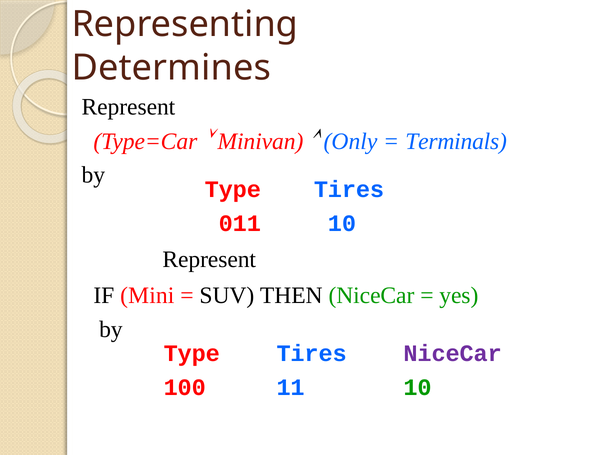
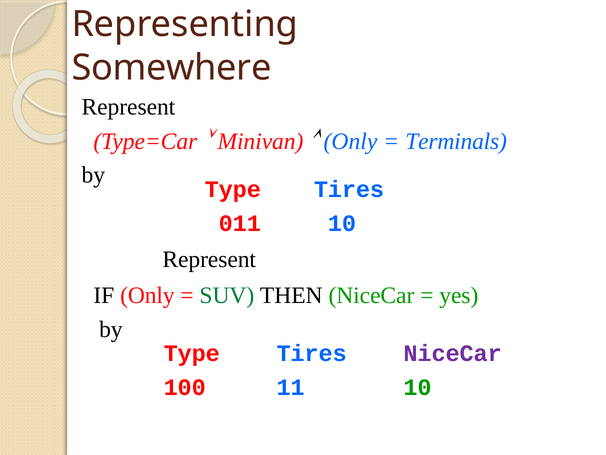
Determines: Determines -> Somewhere (172, 68)
IF Mini: Mini -> Only (147, 295)
SUV colour: black -> green (227, 295)
